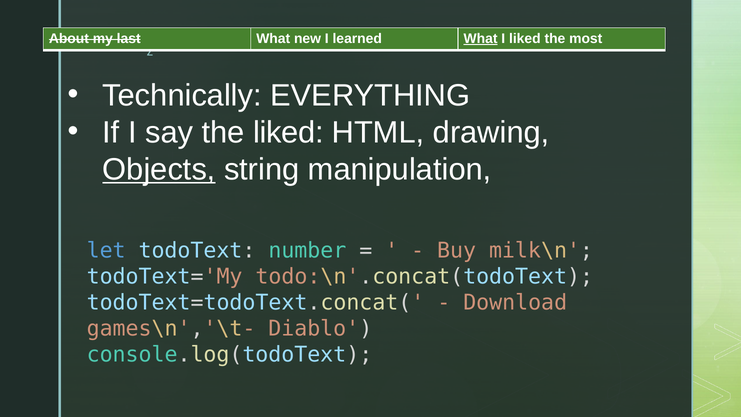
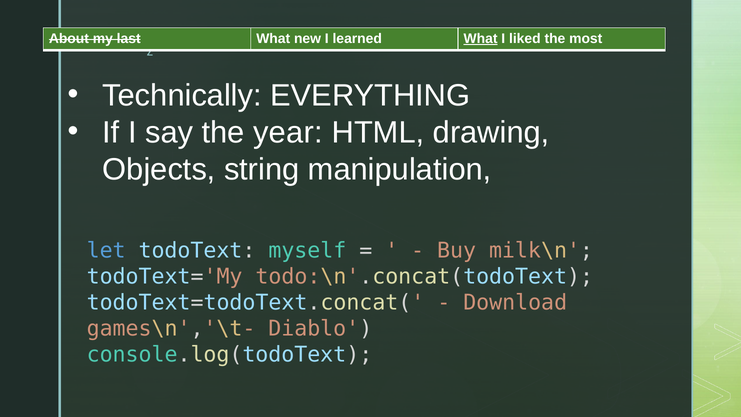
the liked: liked -> year (288, 132)
Objects underline: present -> none (159, 169)
number: number -> myself (307, 251)
